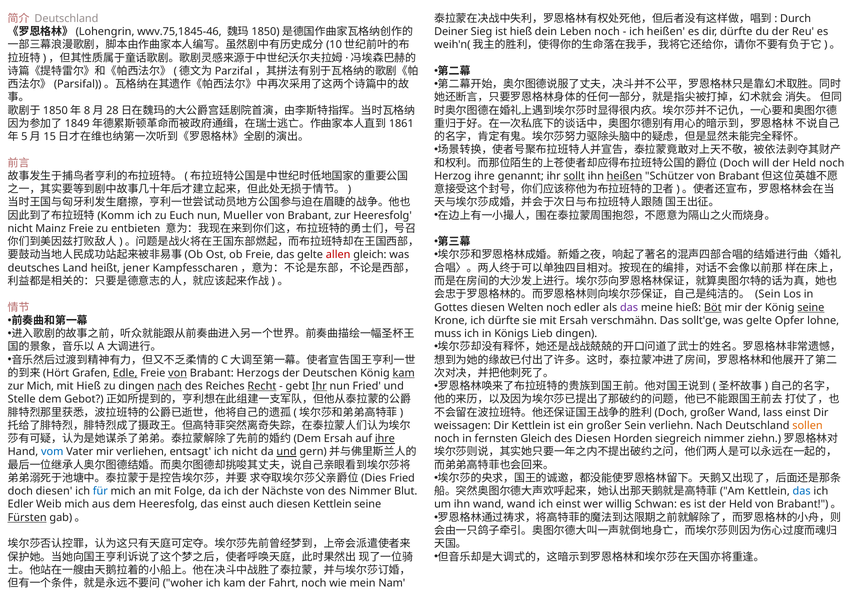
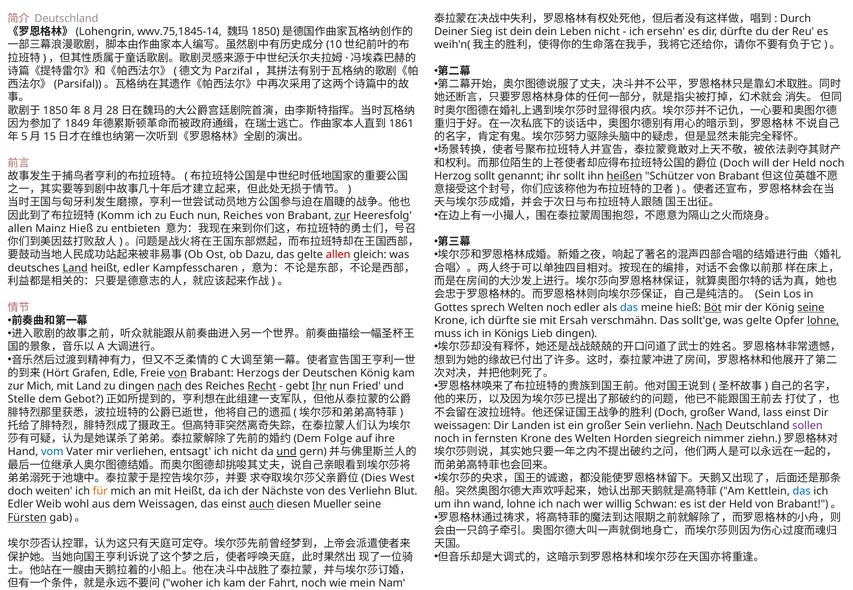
wwv.75,1845-46: wwv.75,1845-46 -> wwv.75,1845-14 (179, 32)
ist hieß: hieß -> dein (521, 32)
Leben noch: noch -> nicht (607, 32)
ich heißen: heißen -> ersehn (666, 32)
Herzog ihre: ihre -> sollt (485, 176)
sollt underline: present -> none (574, 176)
nun Mueller: Mueller -> Reiches (243, 216)
zur underline: none -> present (343, 216)
nicht: nicht -> allen (20, 229)
Mainz Freie: Freie -> Hieß (81, 229)
ob Freie: Freie -> Dazu (260, 255)
Land underline: none -> present (75, 268)
heißt jener: jener -> edler (136, 268)
Gottes diesen: diesen -> sprech (488, 308)
das colour: purple -> blue (629, 308)
lohne underline: none -> present (823, 321)
Edle underline: present -> none (125, 373)
kam underline: present -> none (404, 373)
mit Hieß: Hieß -> Land (89, 387)
Dir Kettlein: Kettlein -> Landen (531, 426)
Nach underline: none -> present (709, 426)
sollen colour: orange -> purple (807, 426)
Ersah: Ersah -> Folge (338, 439)
ihre underline: present -> none (385, 439)
fernsten Gleich: Gleich -> Krone (536, 439)
des Diesen: Diesen -> Welten (593, 439)
Fried: Fried -> West (402, 479)
doch diesen: diesen -> weiten (54, 492)
für colour: blue -> orange (100, 492)
mit Folge: Folge -> Heißt (190, 492)
des Nimmer: Nimmer -> Verliehn (370, 492)
Weib mich: mich -> wohl (77, 505)
dem Heeresfolg: Heeresfolg -> Weissagen (168, 505)
auch underline: none -> present (261, 505)
diesen Kettlein: Kettlein -> Mueller (332, 505)
wand wand: wand -> lohne (521, 505)
ich einst: einst -> nach (568, 505)
